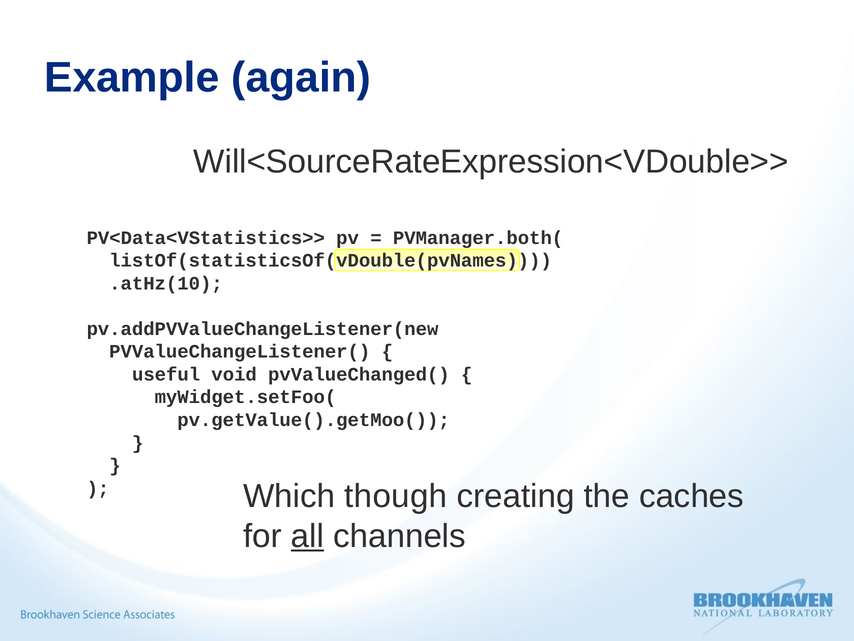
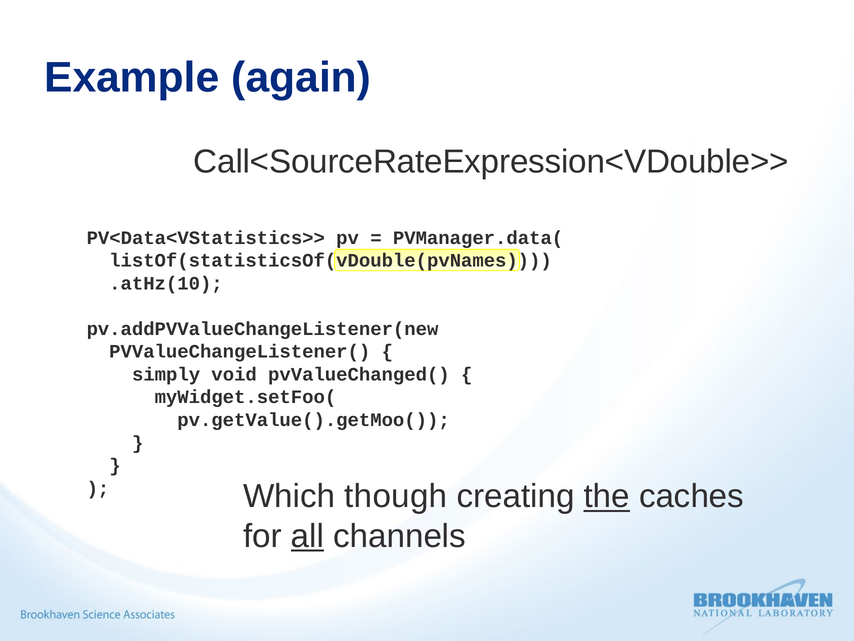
Will<SourceRateExpression<VDouble>>: Will<SourceRateExpression<VDouble>> -> Call<SourceRateExpression<VDouble>> (491, 162)
PVManager.both(: PVManager.both( -> PVManager.data( (478, 238)
useful: useful -> simply (166, 374)
the underline: none -> present (607, 496)
